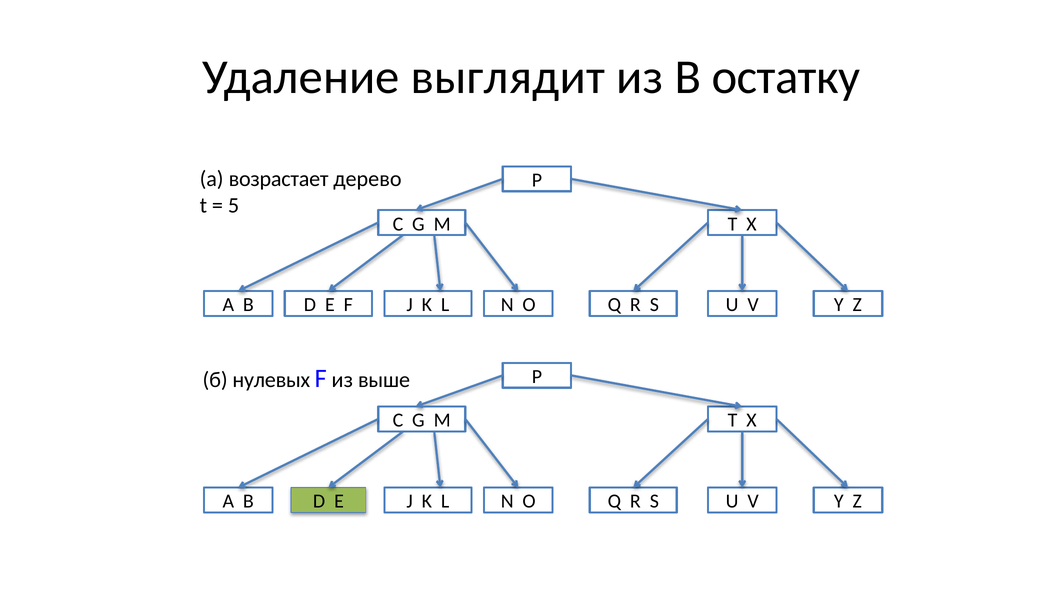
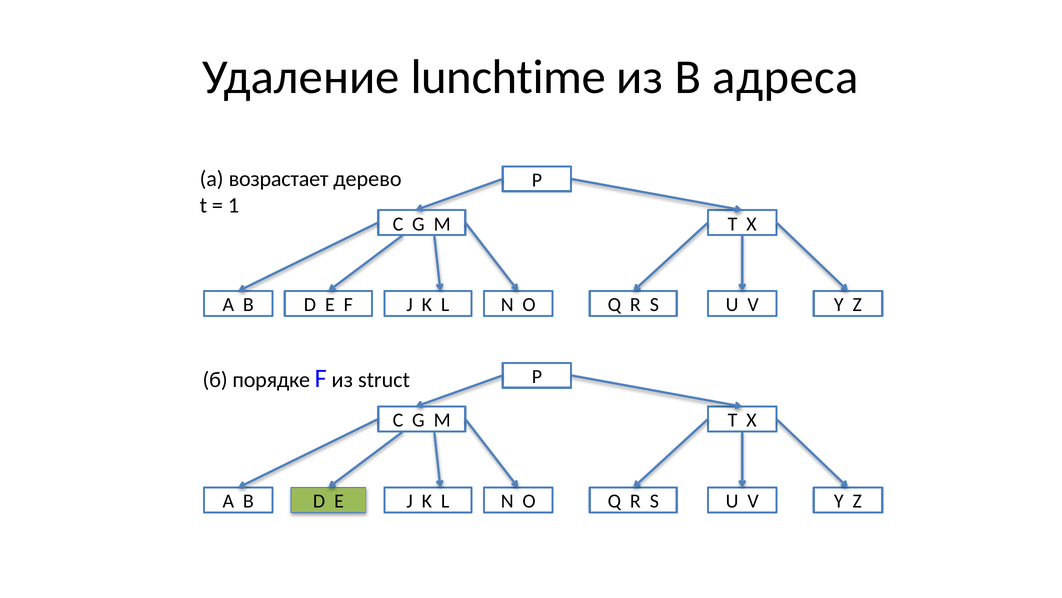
выглядит: выглядит -> lunchtime (508, 77)
остатку: остатку -> адреса (785, 77)
5: 5 -> 1 (234, 205)
нулевых: нулевых -> порядке (271, 380)
выше: выше -> struct (384, 380)
